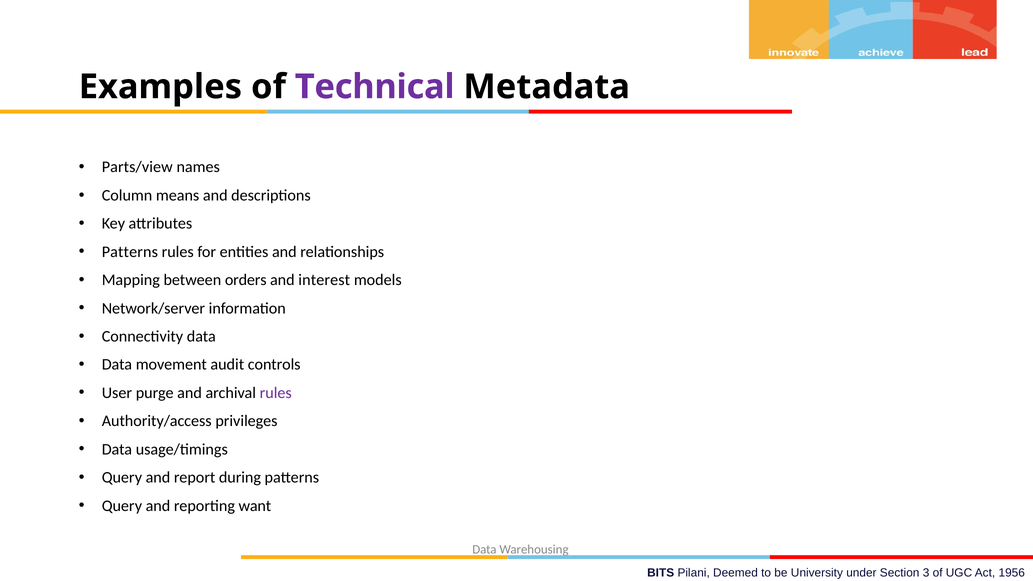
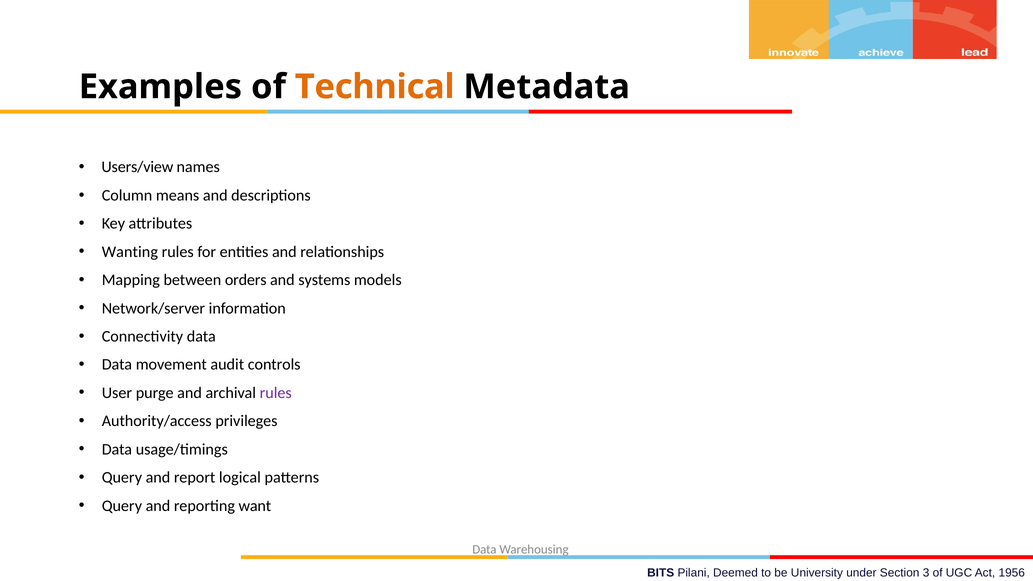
Technical colour: purple -> orange (375, 87)
Parts/view: Parts/view -> Users/view (137, 167)
Patterns: Patterns -> Wanting (130, 252)
interest: interest -> systems (324, 280)
during: during -> logical (240, 478)
